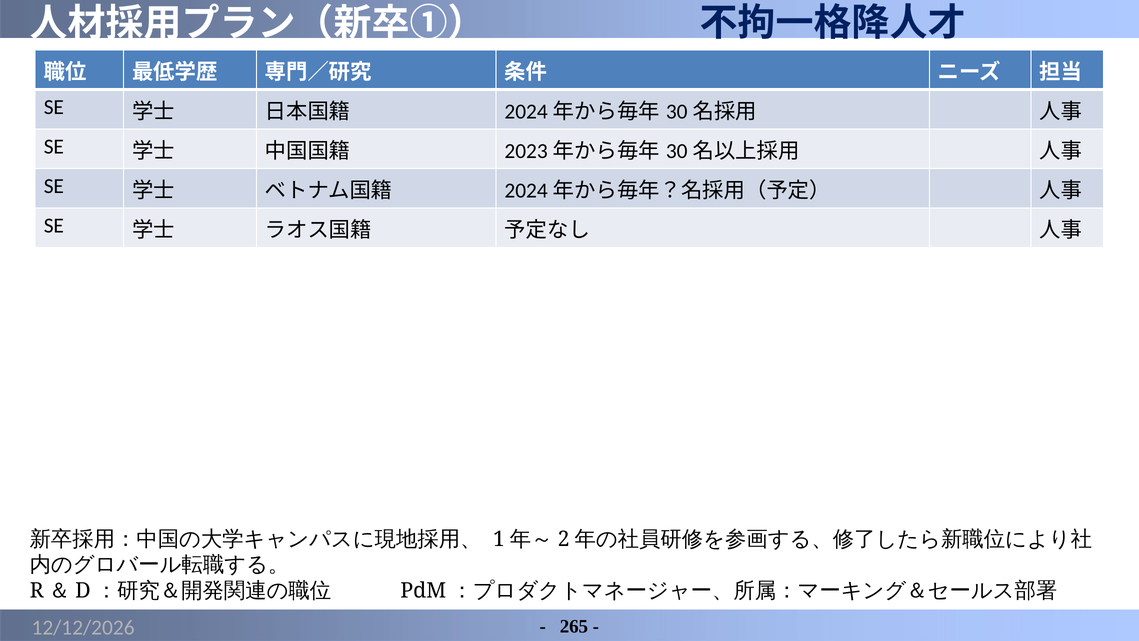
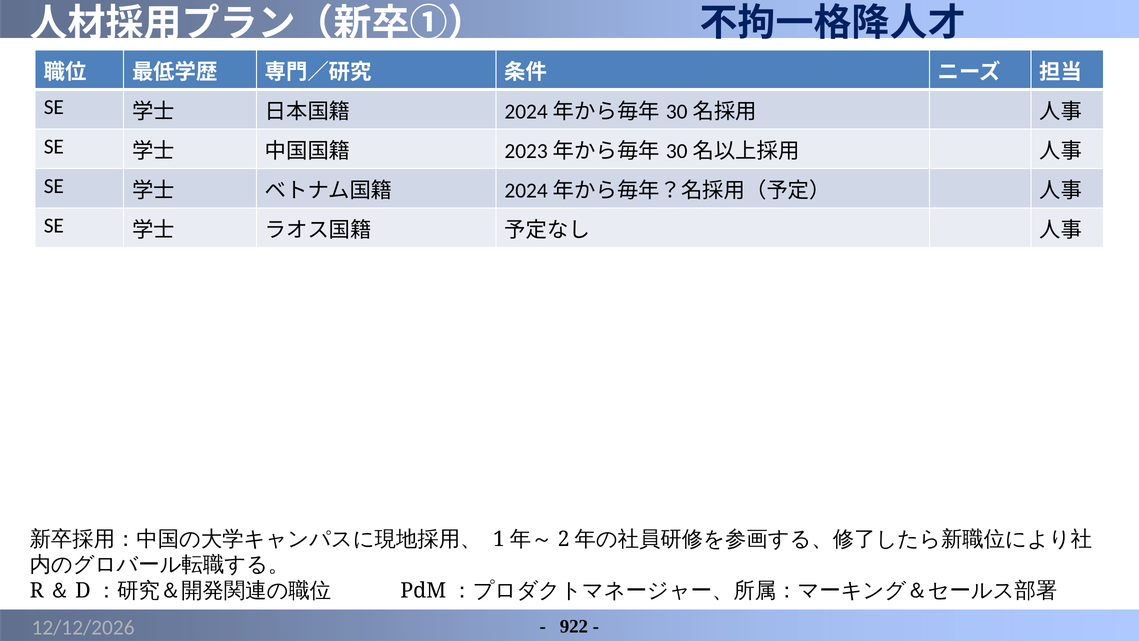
265: 265 -> 922 (574, 626)
